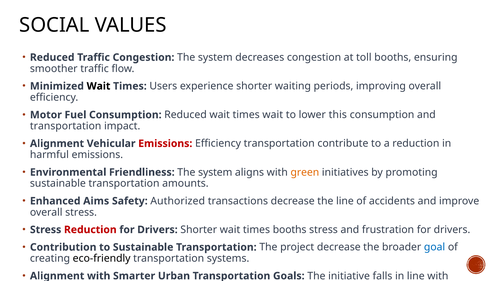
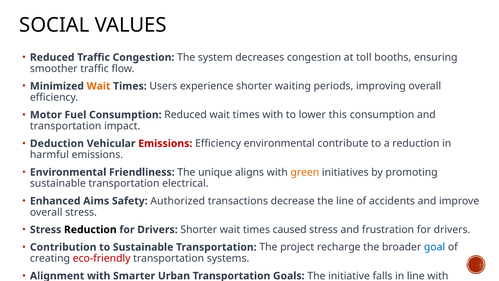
Wait colour: black -> orange (99, 86)
times wait: wait -> with (273, 115)
Alignment: Alignment -> Deduction (57, 143)
Efficiency transportation: transportation -> environmental (279, 143)
Friendliness The system: system -> unique (215, 172)
amounts: amounts -> electrical (185, 183)
Reduction colour: red -> black (90, 229)
times booths: booths -> caused (290, 229)
project decrease: decrease -> recharge (339, 247)
eco-friendly colour: black -> red (102, 258)
